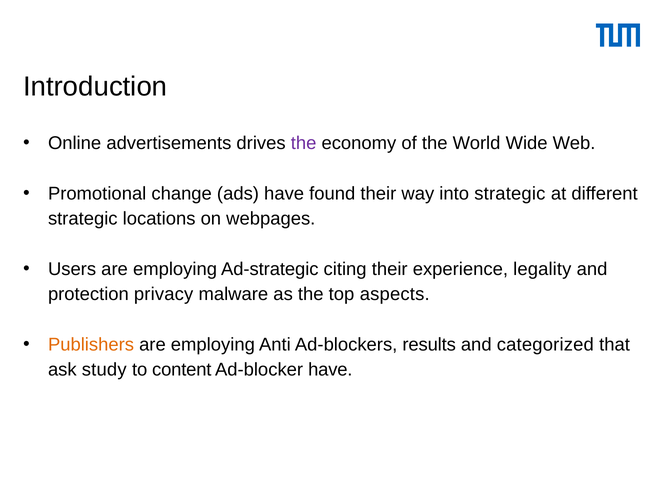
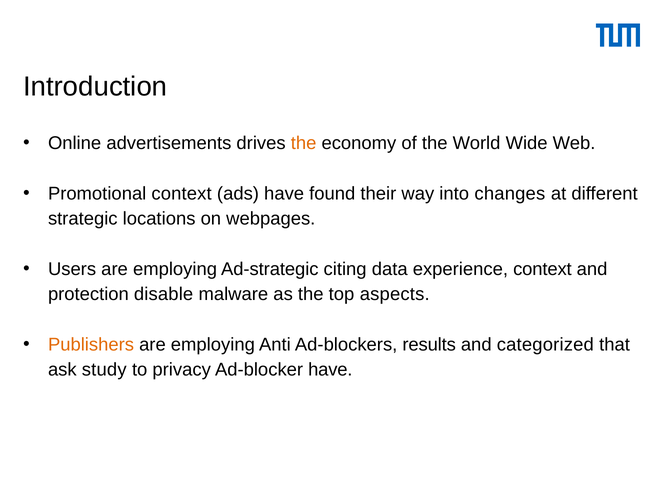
the colour: purple -> orange (304, 143)
Promotional change: change -> context (182, 194)
into strategic: strategic -> changes (510, 194)
citing their: their -> data (390, 269)
experience legality: legality -> context (542, 269)
privacy: privacy -> disable (164, 294)
content: content -> privacy (182, 370)
